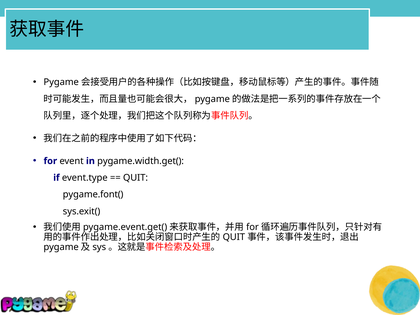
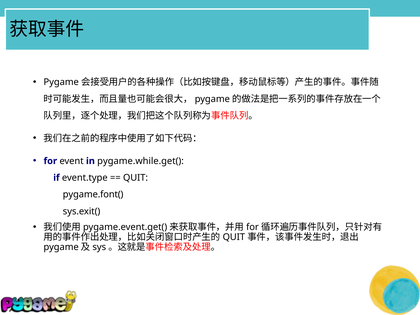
pygame.width.get(: pygame.width.get( -> pygame.while.get( (141, 161)
